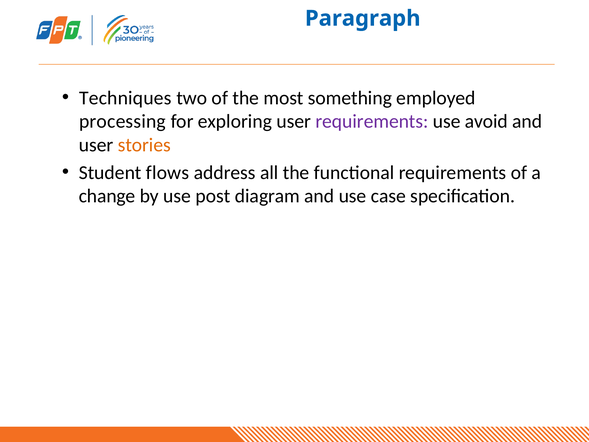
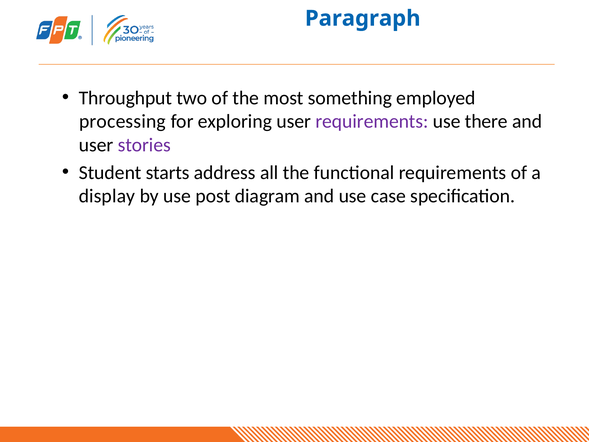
Techniques: Techniques -> Throughput (125, 98)
avoid: avoid -> there (486, 121)
stories colour: orange -> purple (144, 145)
flows: flows -> starts (168, 172)
change: change -> display (107, 196)
